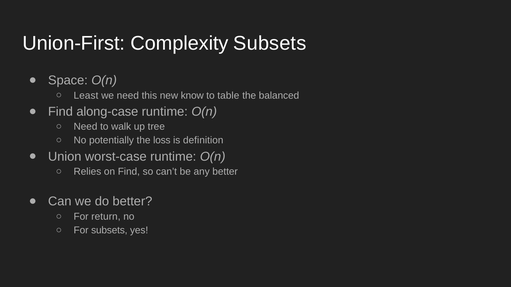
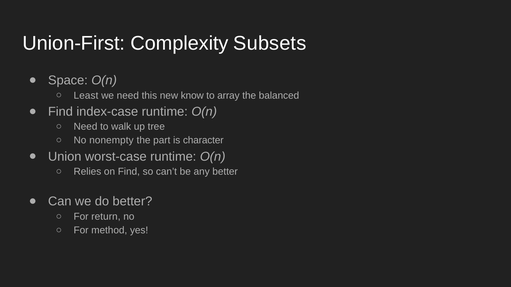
table: table -> array (228, 96)
along-case: along-case -> index-case (107, 112)
potentially: potentially -> nonempty (111, 141)
loss: loss -> part (162, 141)
definition: definition -> character (203, 141)
For subsets: subsets -> method (109, 231)
